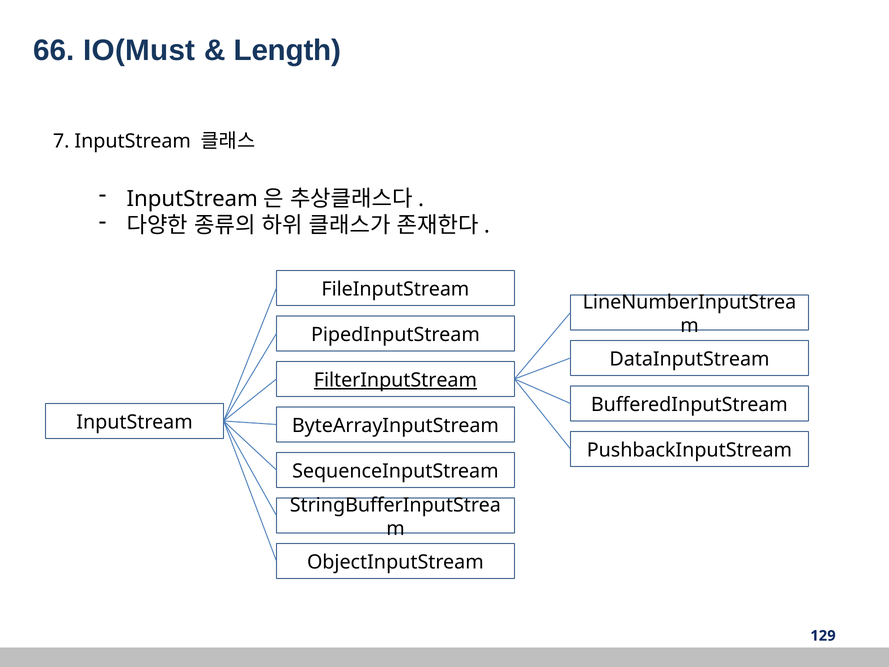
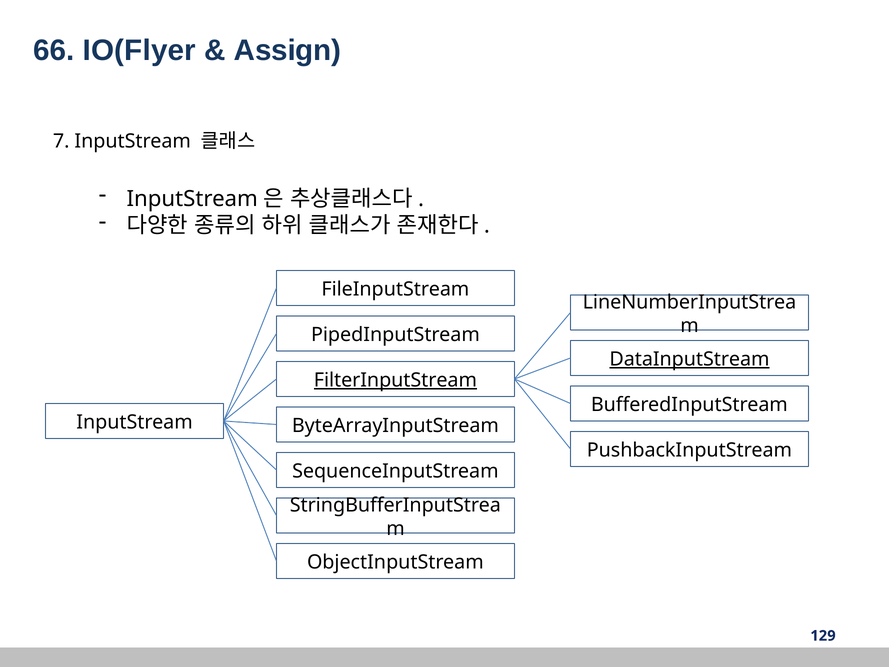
IO(Must: IO(Must -> IO(Flyer (139, 50)
Length: Length -> Assign (287, 50)
DataInputStream underline: none -> present (690, 359)
